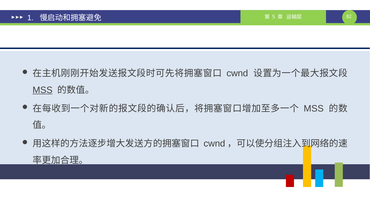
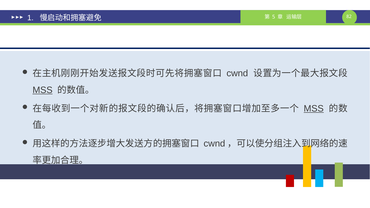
MSS underline: none -> present (314, 109)
